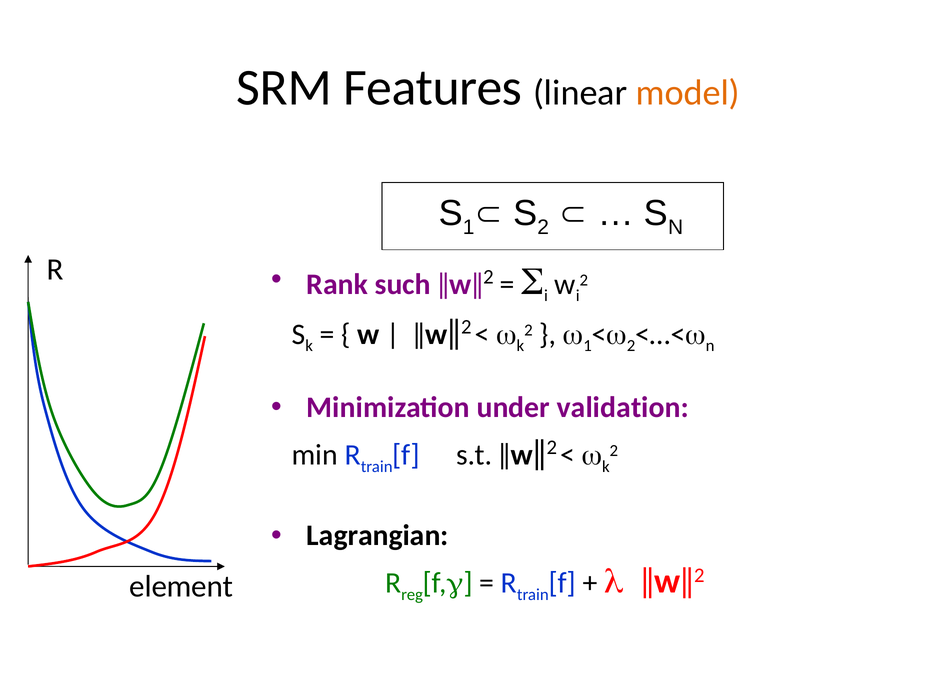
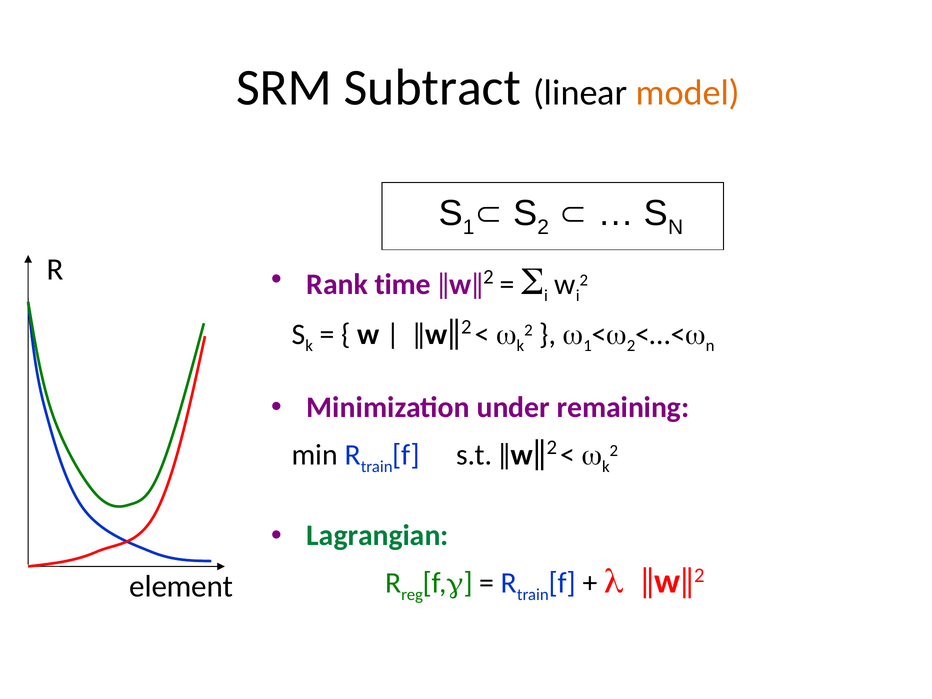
Features: Features -> Subtract (432, 88)
such: such -> time (403, 284)
validation: validation -> remaining (623, 408)
Lagrangian colour: black -> green (378, 536)
